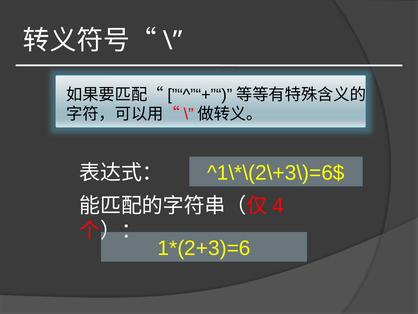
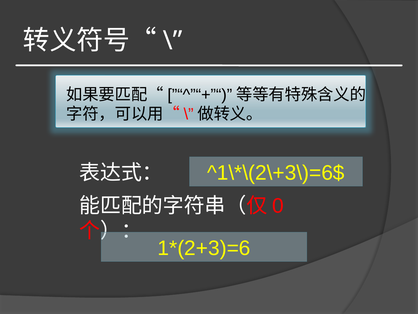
4: 4 -> 0 (278, 205)
